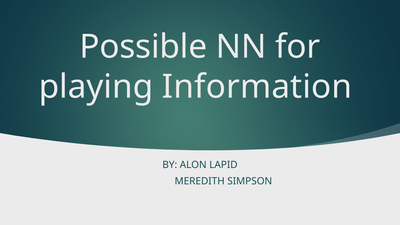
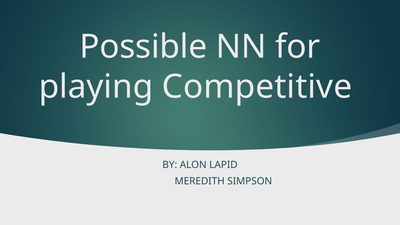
Information: Information -> Competitive (257, 87)
